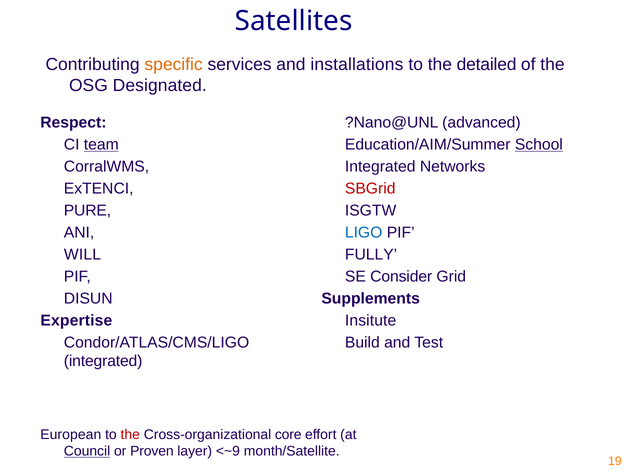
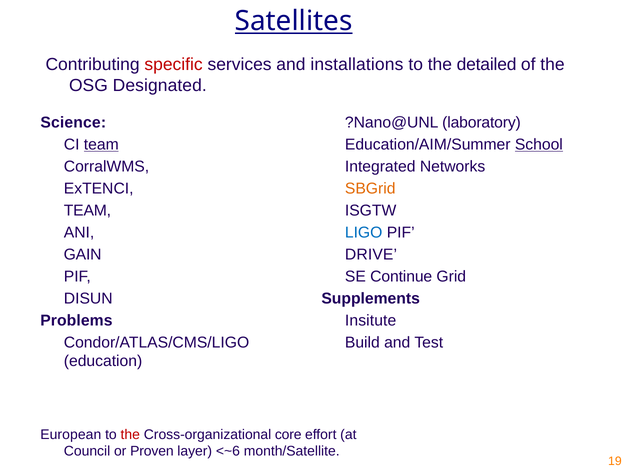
Satellites underline: none -> present (294, 21)
specific colour: orange -> red (174, 64)
Respect: Respect -> Science (73, 123)
advanced: advanced -> laboratory (482, 123)
SBGrid colour: red -> orange (370, 188)
PURE: PURE -> TEAM (87, 210)
WILL: WILL -> GAIN (83, 254)
FULLY: FULLY -> DRIVE (371, 254)
Consider: Consider -> Continue (401, 276)
Expertise: Expertise -> Problems (76, 320)
integrated: integrated -> education (103, 361)
Council underline: present -> none (87, 451)
<~9: <~9 -> <~6 (228, 451)
